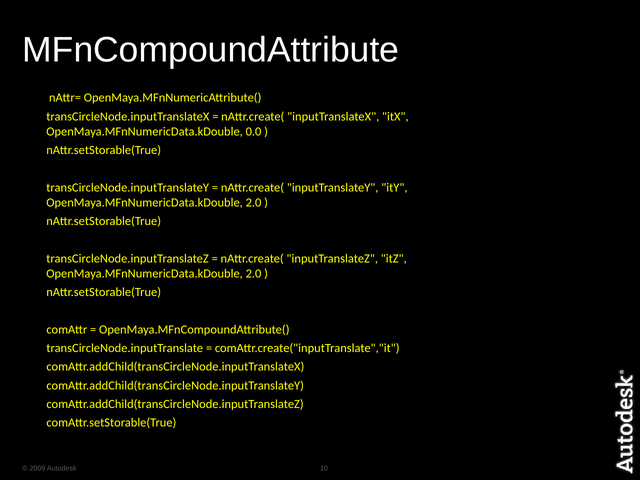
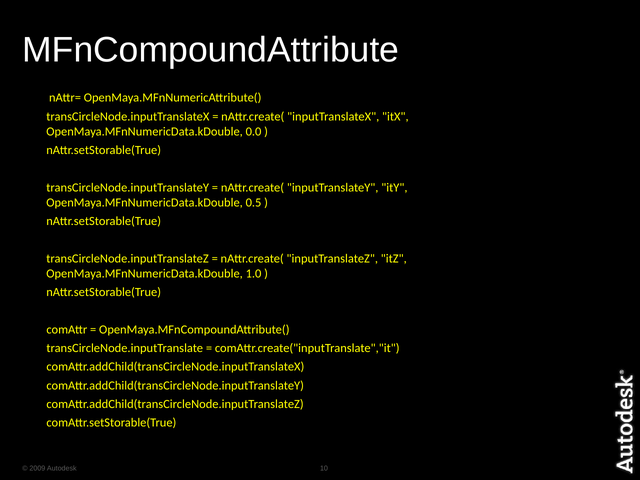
2.0: 2.0 -> 0.5 (254, 202)
2.0: 2.0 -> 1.0 (254, 273)
